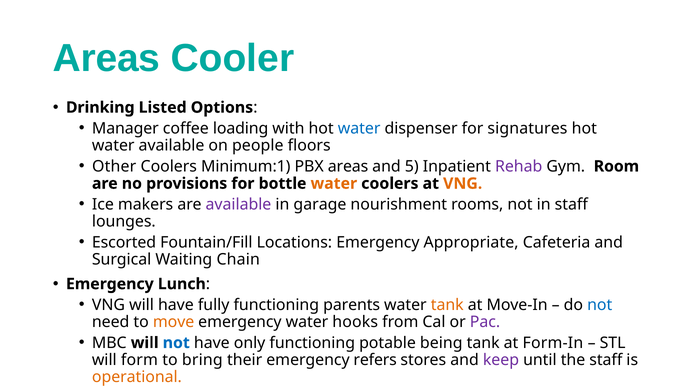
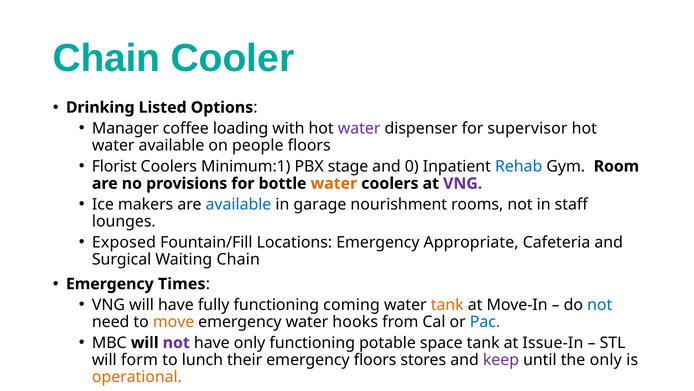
Areas: Areas -> Chain (107, 58)
water colour: blue -> purple (359, 128)
signatures: signatures -> supervisor (527, 128)
Other: Other -> Florist (114, 166)
PBX areas: areas -> stage (348, 166)
5: 5 -> 0 (412, 166)
Rehab colour: purple -> blue (519, 166)
VNG colour: orange -> purple (463, 183)
available colour: purple -> blue (238, 204)
Escorted: Escorted -> Exposed (124, 242)
Lunch: Lunch -> Times (182, 284)
parents: parents -> coming (352, 304)
Pac colour: purple -> blue (485, 321)
not colour: blue -> purple (176, 342)
being: being -> space (441, 342)
Form-In: Form-In -> Issue-In (553, 342)
bring: bring -> lunch (202, 359)
emergency refers: refers -> floors (375, 359)
the staff: staff -> only (606, 359)
